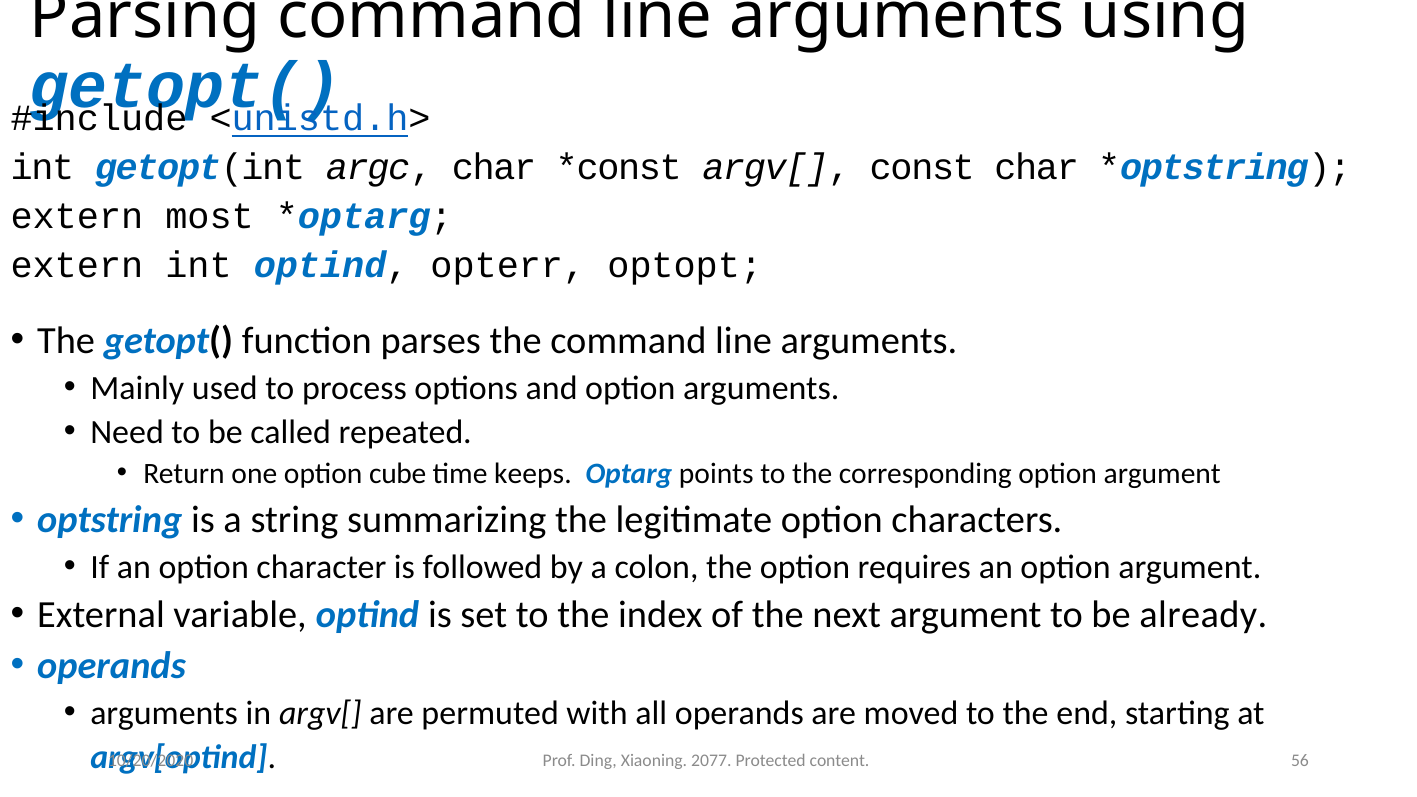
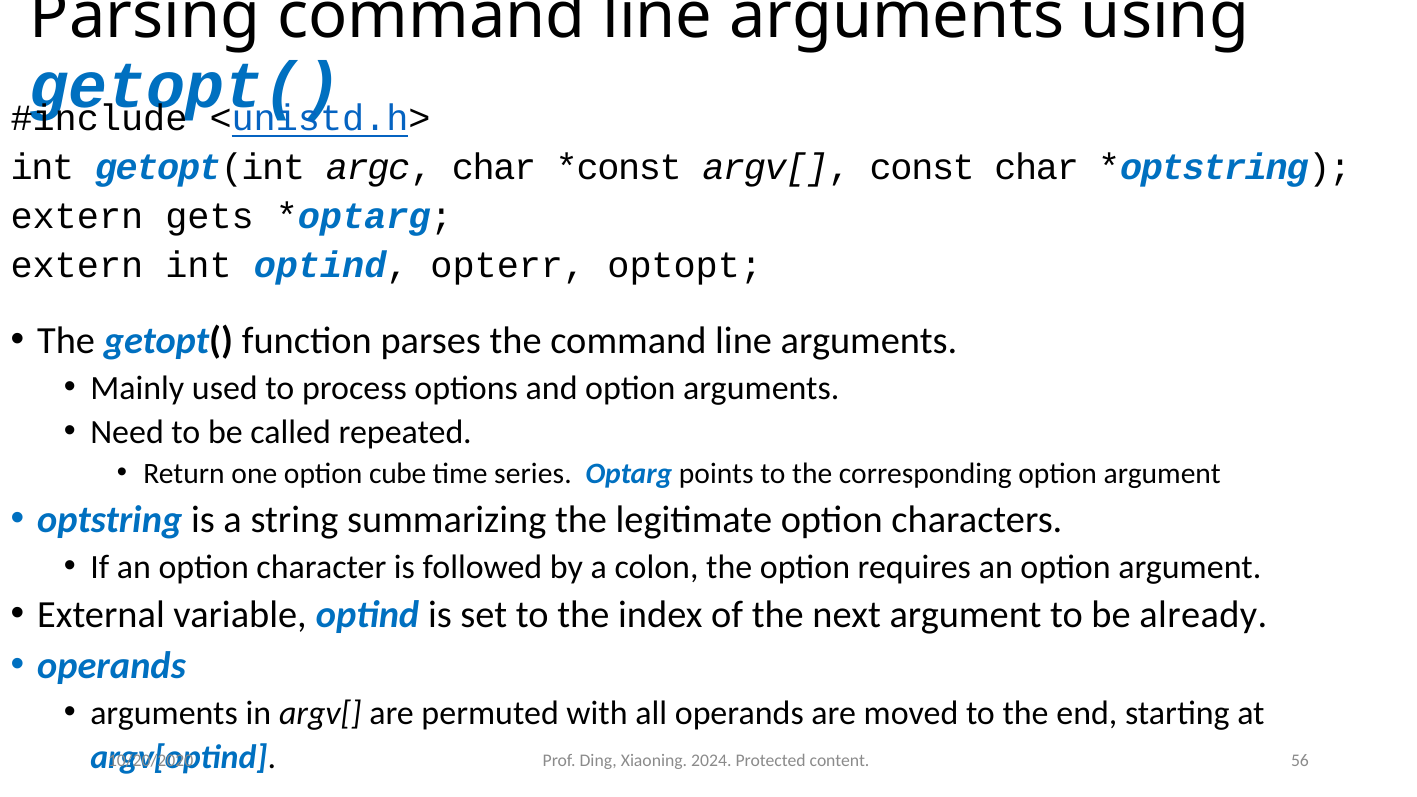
most: most -> gets (210, 216)
keeps: keeps -> series (533, 474)
2077: 2077 -> 2024 (711, 761)
